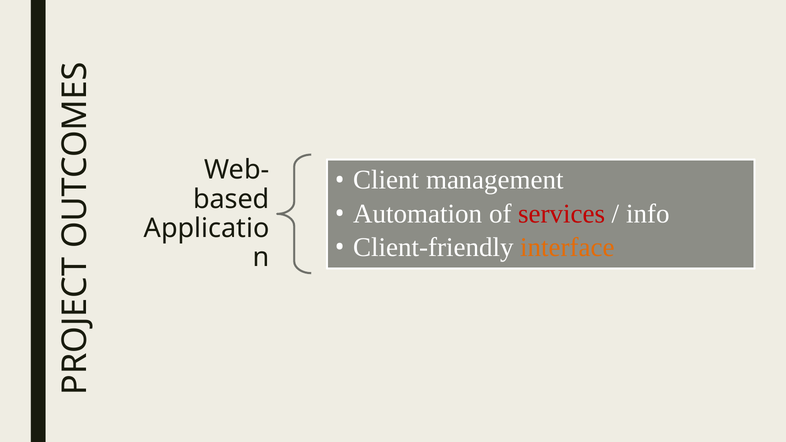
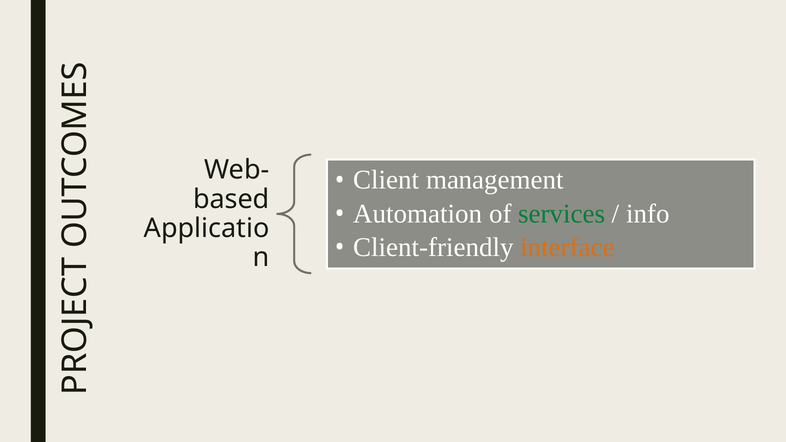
services colour: red -> green (562, 214)
